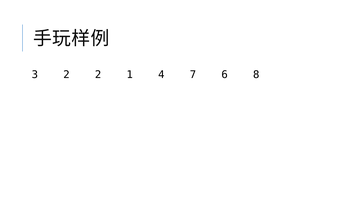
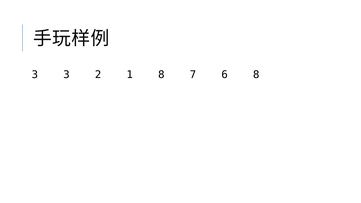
3 2: 2 -> 3 (66, 75)
1 4: 4 -> 8 (161, 75)
